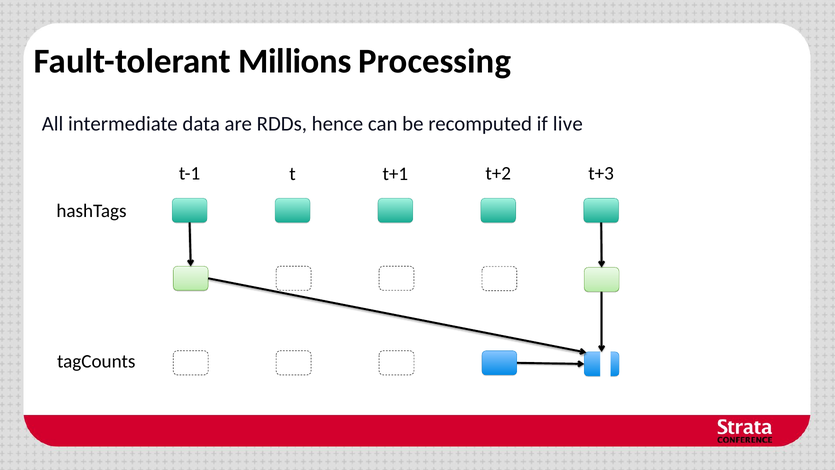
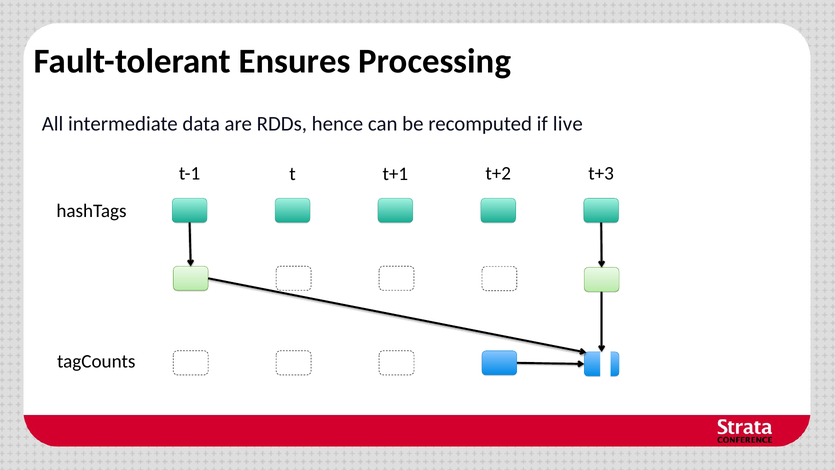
Millions: Millions -> Ensures (295, 61)
